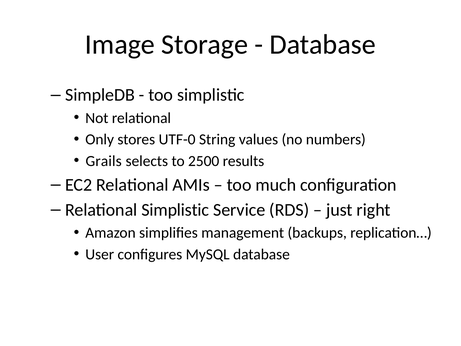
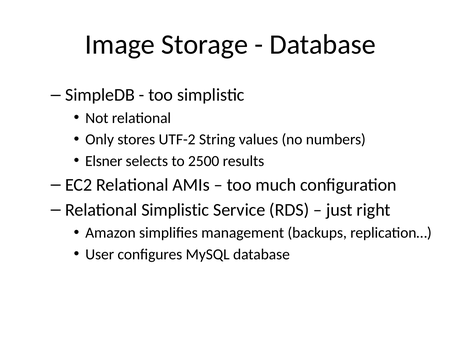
UTF-0: UTF-0 -> UTF-2 (177, 139)
Grails: Grails -> Elsner (104, 161)
